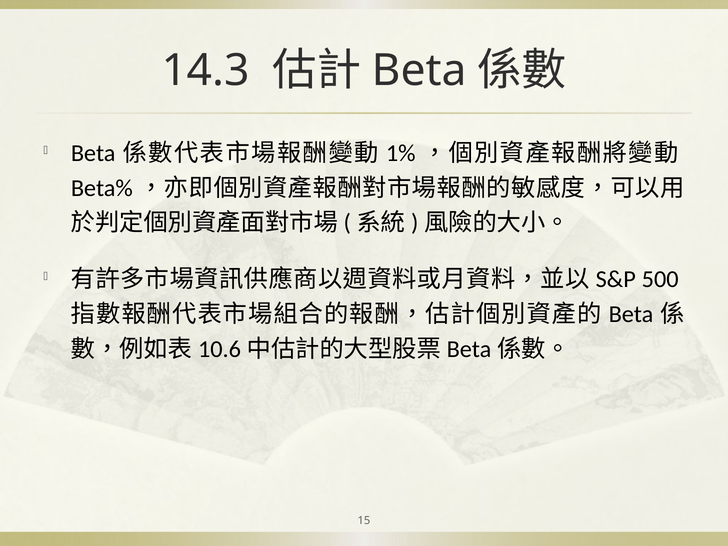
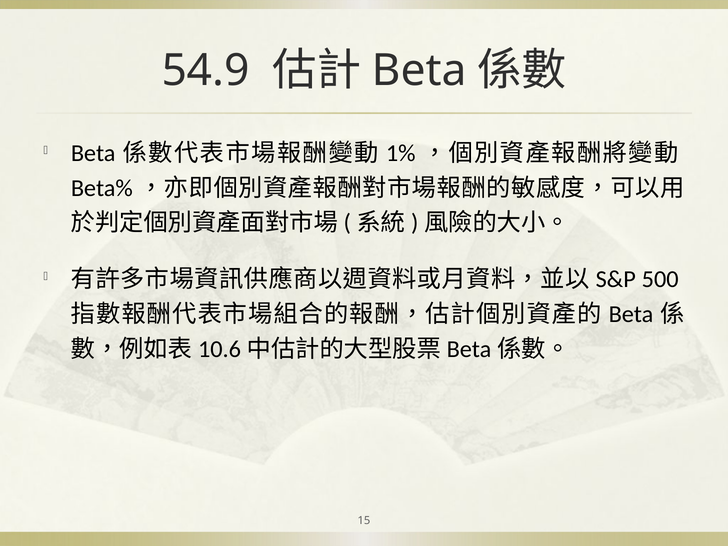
14.3: 14.3 -> 54.9 (206, 70)
